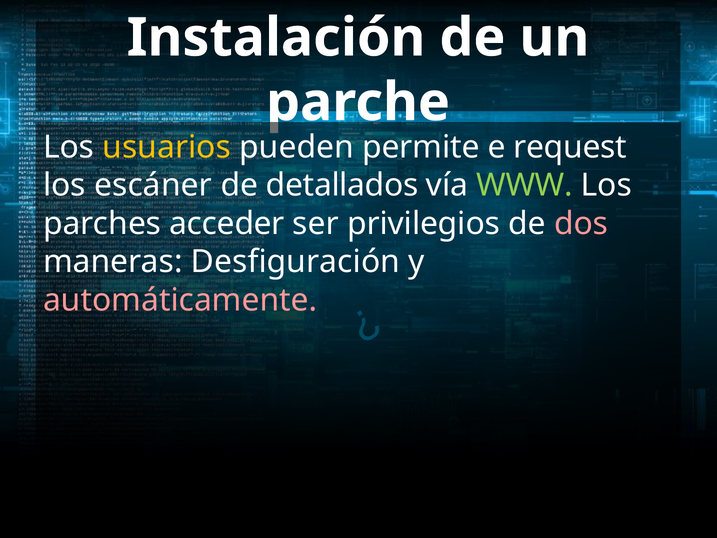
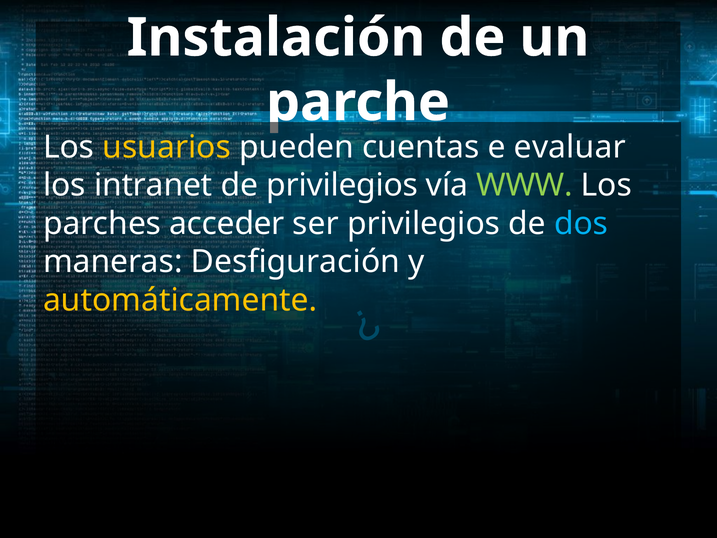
permite: permite -> cuentas (421, 147)
request: request -> evaluar (570, 147)
escáner: escáner -> intranet (153, 185)
de detallados: detallados -> privilegios (342, 185)
dos colour: pink -> light blue (581, 223)
automáticamente colour: pink -> yellow (180, 300)
